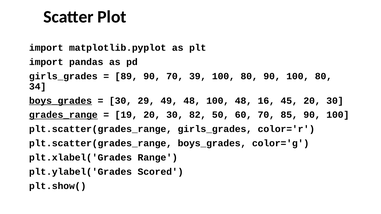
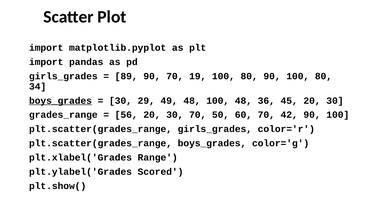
39: 39 -> 19 (198, 76)
16: 16 -> 36 (266, 101)
grades_range underline: present -> none (63, 115)
19: 19 -> 56 (126, 115)
30 82: 82 -> 70 (198, 115)
85: 85 -> 42 (289, 115)
